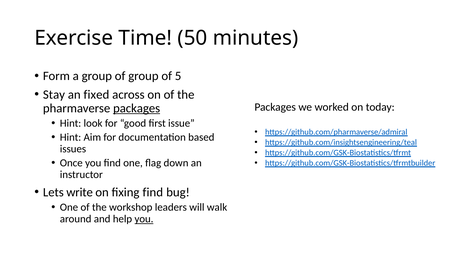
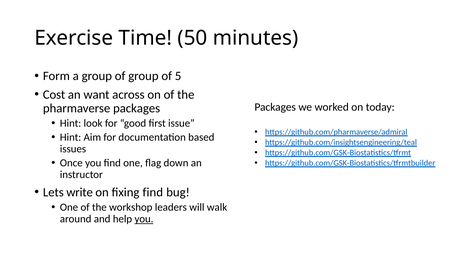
Stay: Stay -> Cost (54, 95)
fixed: fixed -> want (97, 95)
packages underline: present -> none (137, 108)
